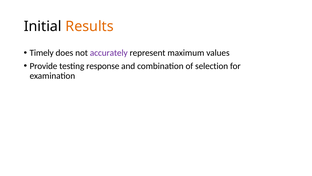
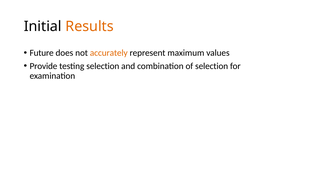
Timely: Timely -> Future (42, 53)
accurately colour: purple -> orange (109, 53)
testing response: response -> selection (103, 66)
